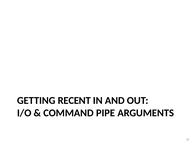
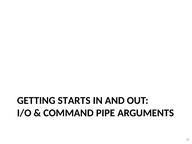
RECENT: RECENT -> STARTS (74, 100)
